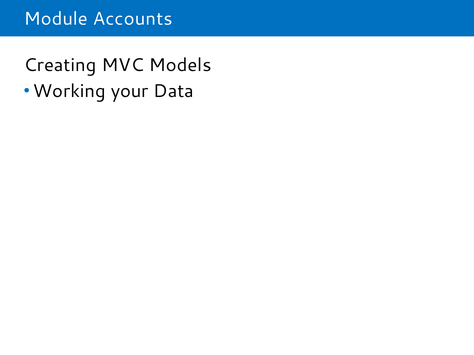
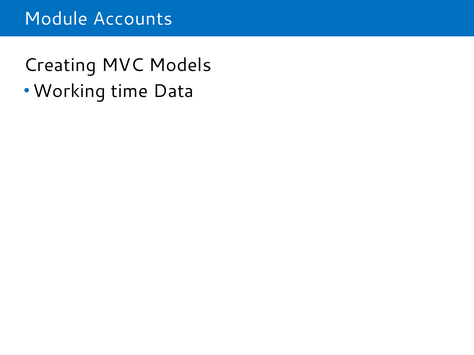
your: your -> time (130, 91)
